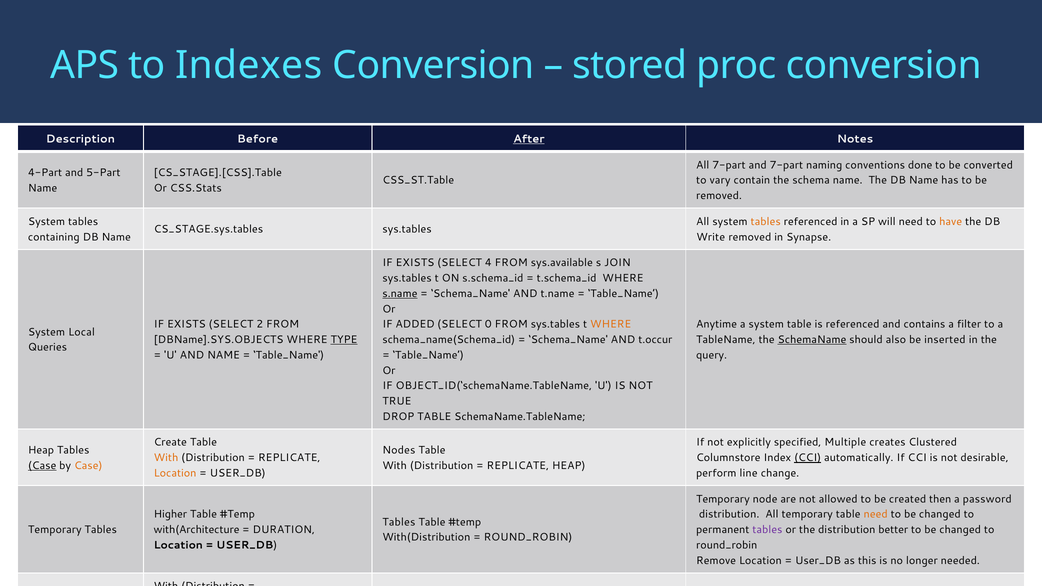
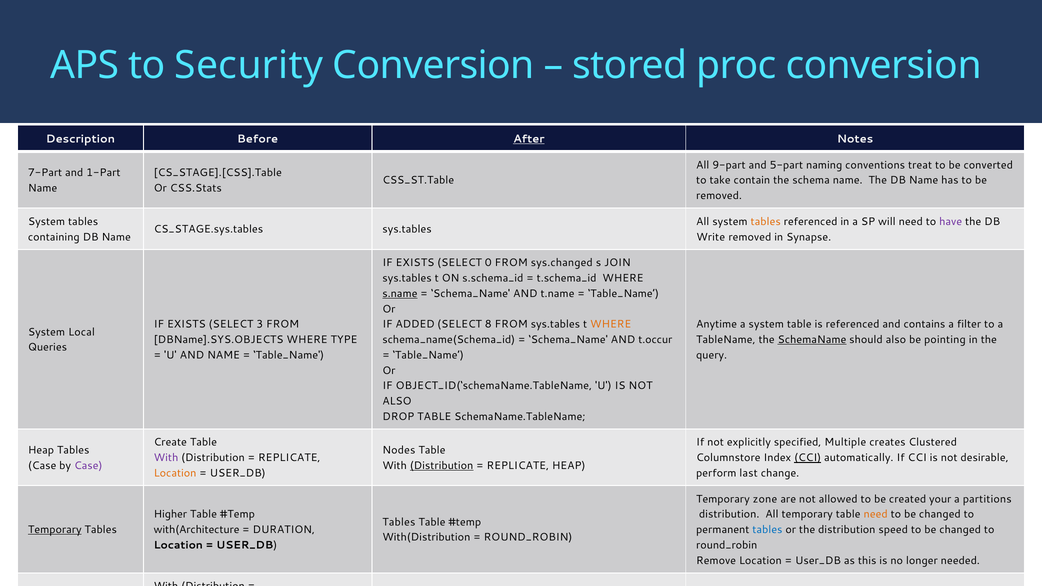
Indexes: Indexes -> Security (249, 65)
All 7-part: 7-part -> 9-part (729, 165)
and 7-part: 7-part -> 5-part (786, 165)
done: done -> treat (920, 165)
4-Part: 4-Part -> 7-Part (45, 173)
5-Part: 5-Part -> 1-Part (103, 173)
vary: vary -> take (720, 180)
have colour: orange -> purple (951, 222)
4: 4 -> 0 (488, 263)
sys.available: sys.available -> sys.changed (562, 263)
2: 2 -> 3 (260, 324)
0: 0 -> 8 (488, 324)
TYPE underline: present -> none (344, 340)
inserted: inserted -> pointing (945, 340)
TRUE: TRUE -> ALSO (397, 401)
With colour: orange -> purple (166, 458)
Case underline: present -> none (42, 466)
Case colour: orange -> purple (88, 466)
Distribution underline: none -> present (442, 466)
line: line -> last (749, 473)
node: node -> zone (765, 499)
then: then -> your (940, 499)
password: password -> partitions (987, 499)
Temporary underline: none -> present (55, 530)
tables colour: purple -> blue (767, 530)
better: better -> speed (893, 530)
